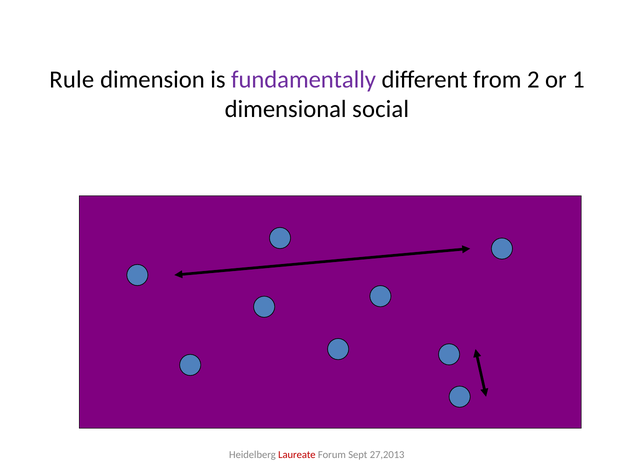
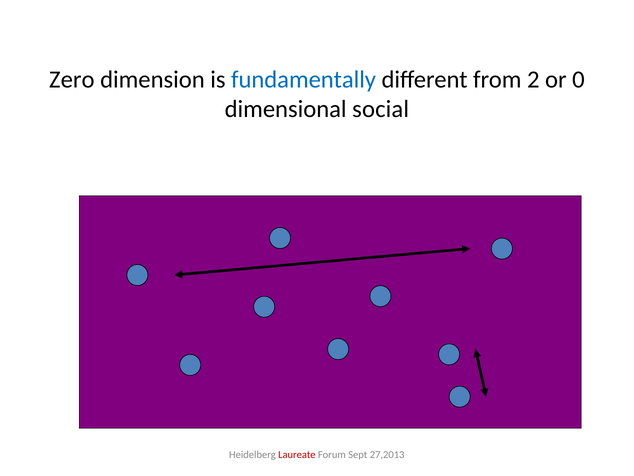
Rule: Rule -> Zero (72, 79)
fundamentally colour: purple -> blue (304, 79)
1: 1 -> 0 (578, 79)
